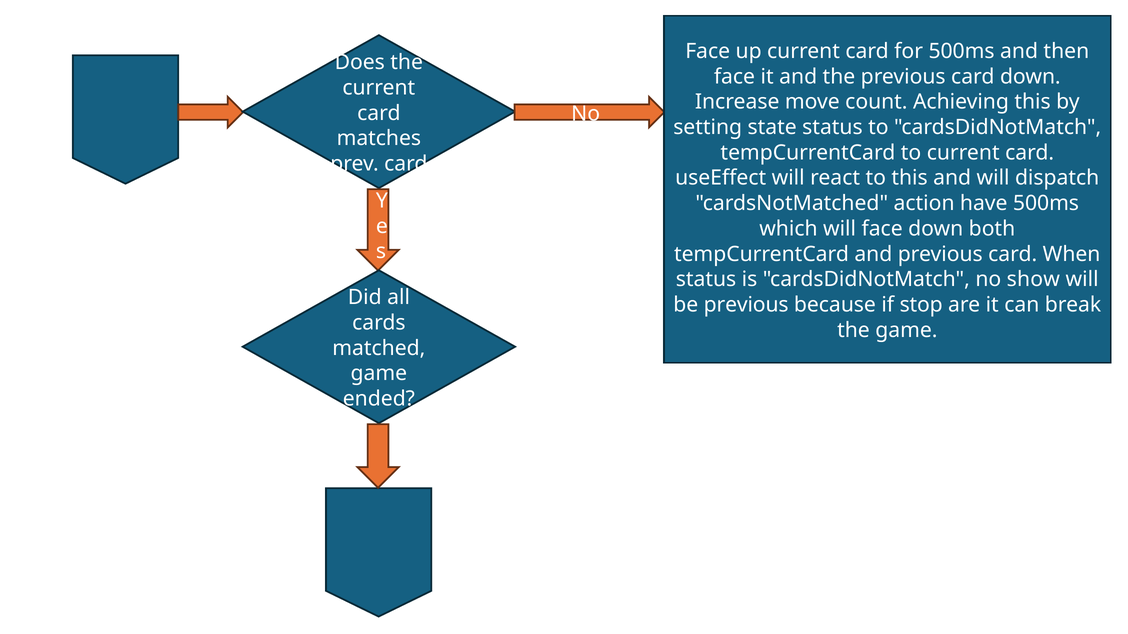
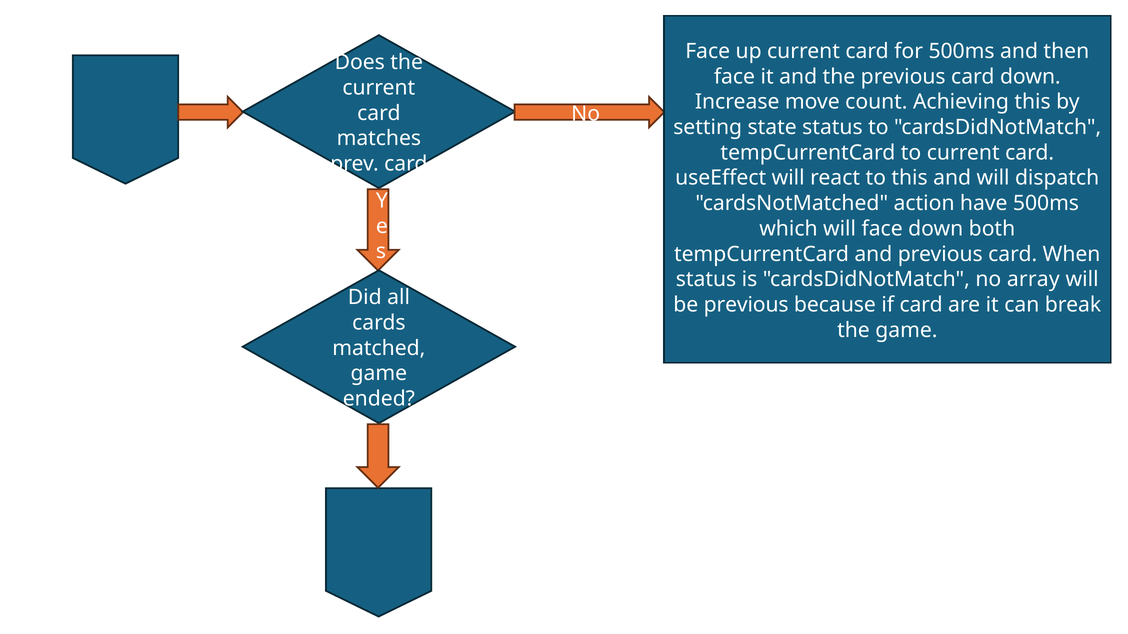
show: show -> array (1033, 280)
if stop: stop -> card (921, 305)
